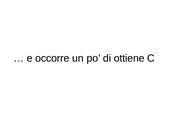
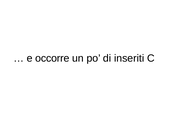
ottiene: ottiene -> inseriti (129, 58)
